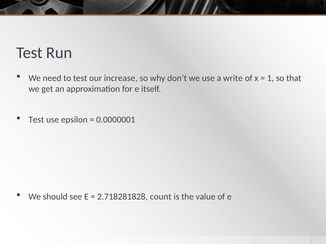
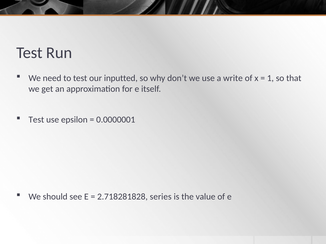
increase: increase -> inputted (121, 78)
count: count -> series (161, 197)
